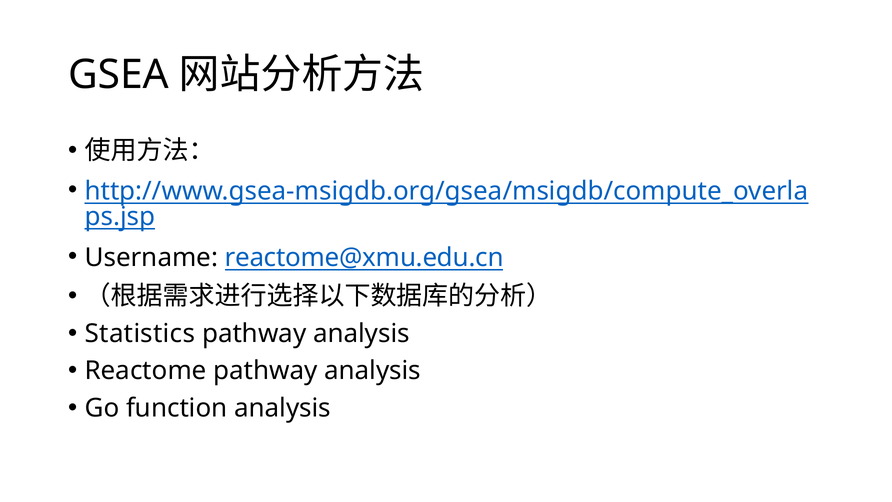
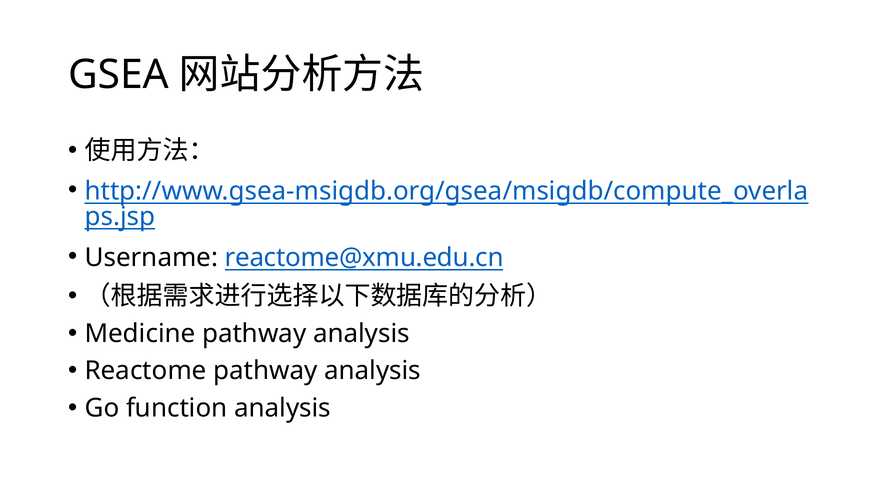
Statistics: Statistics -> Medicine (140, 333)
